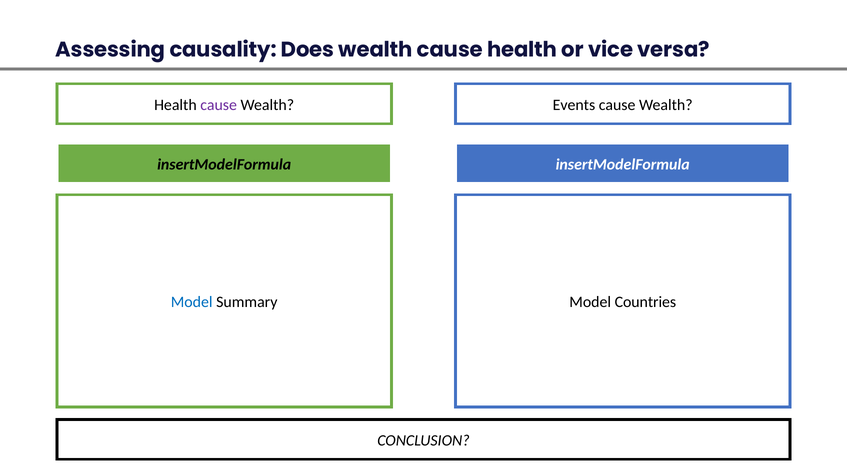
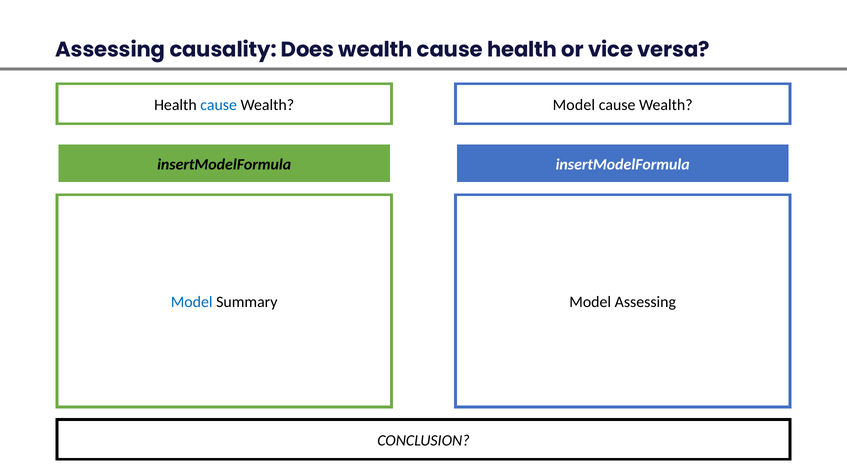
cause colour: purple -> blue (219, 105)
Events: Events -> Model (574, 105)
Model Countries: Countries -> Assessing (645, 302)
